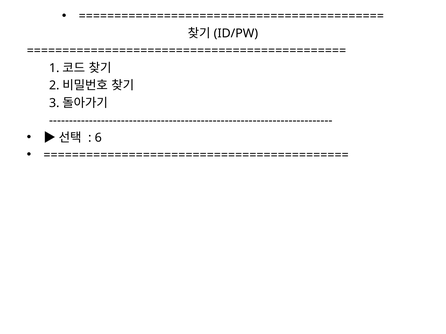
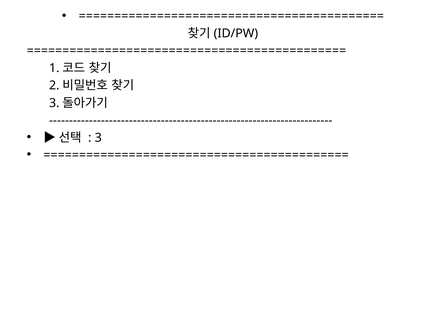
6: 6 -> 3 (98, 138)
